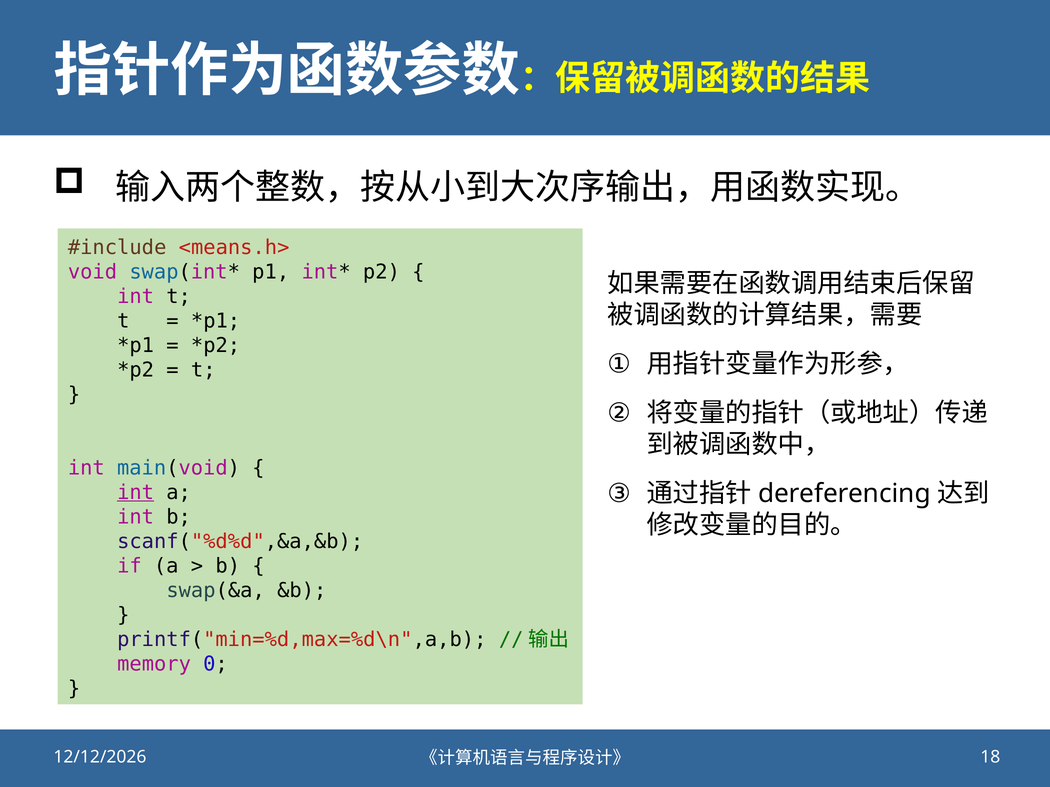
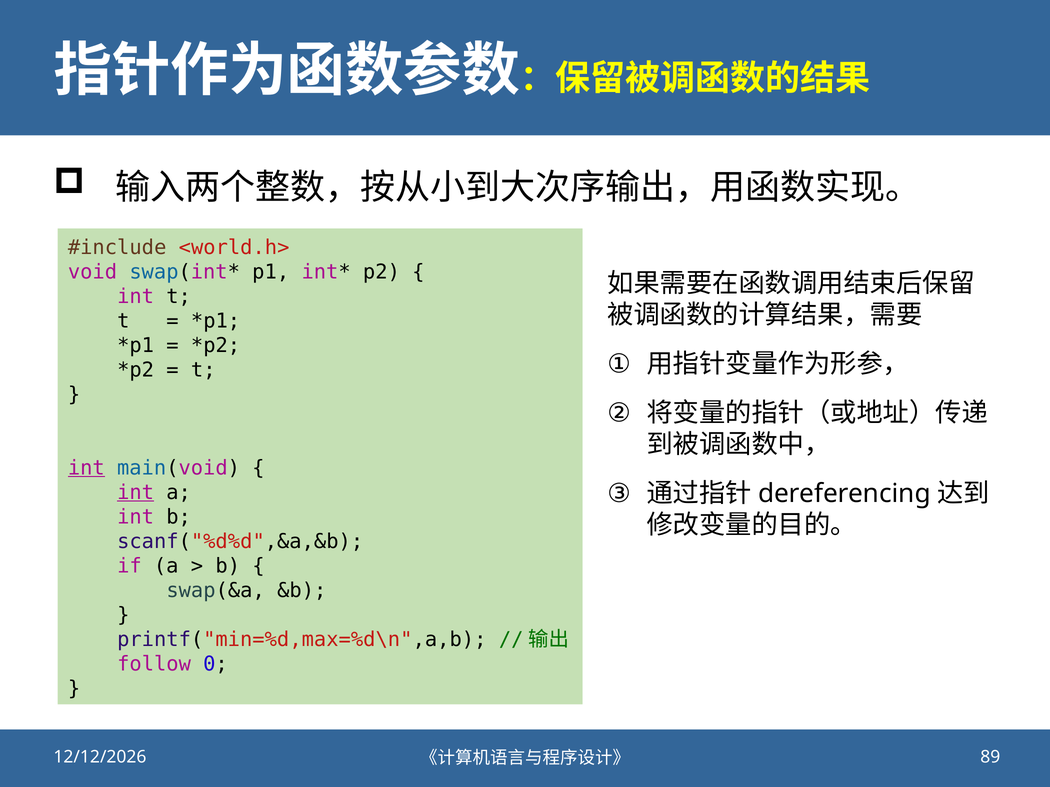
<means.h>: <means.h> -> <world.h> (234, 247)
int underline: none -> present (86, 468)
memory: memory -> follow (154, 664)
18: 18 -> 89 (990, 757)
